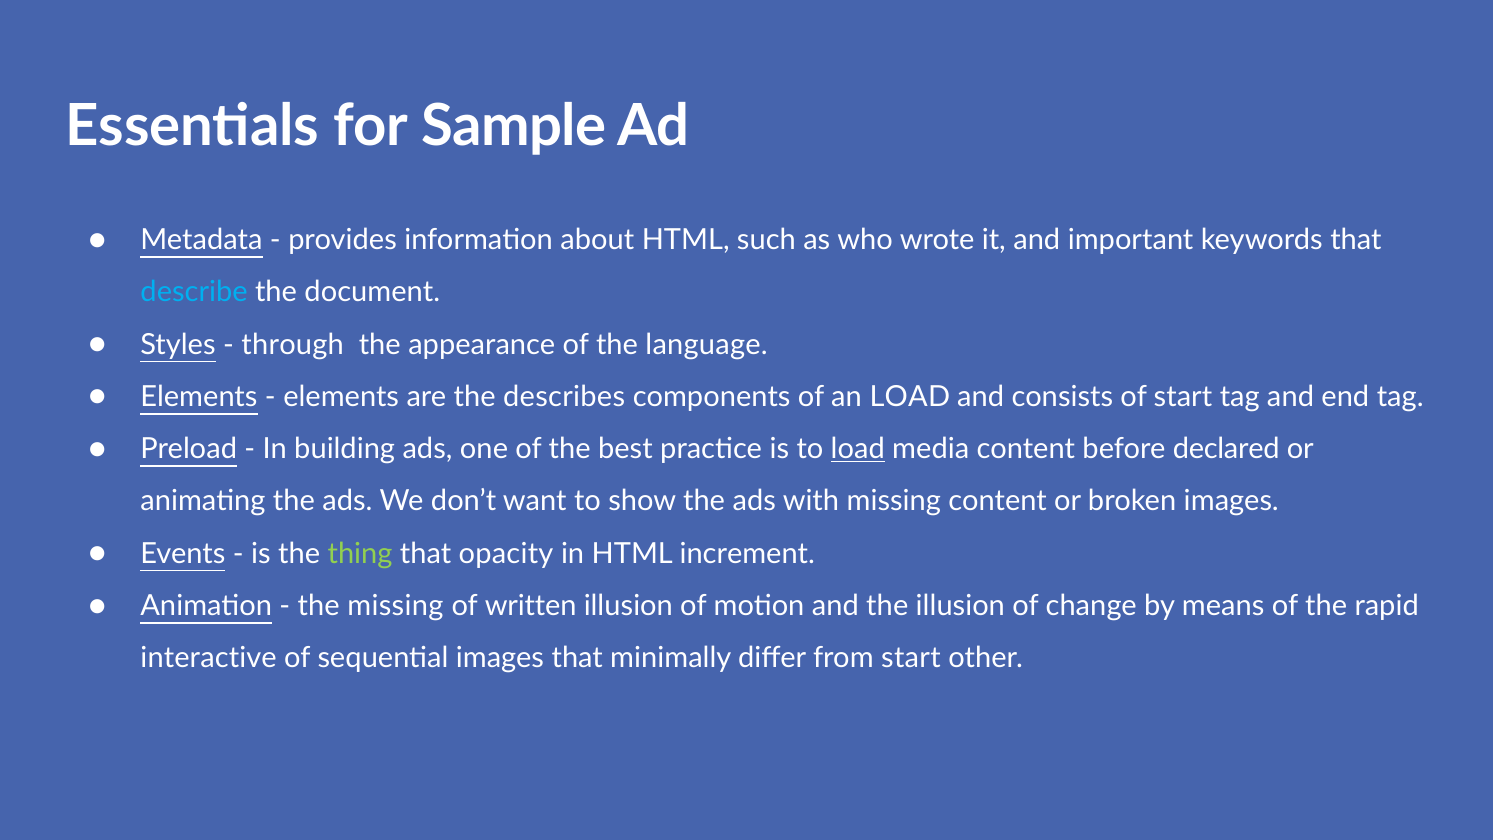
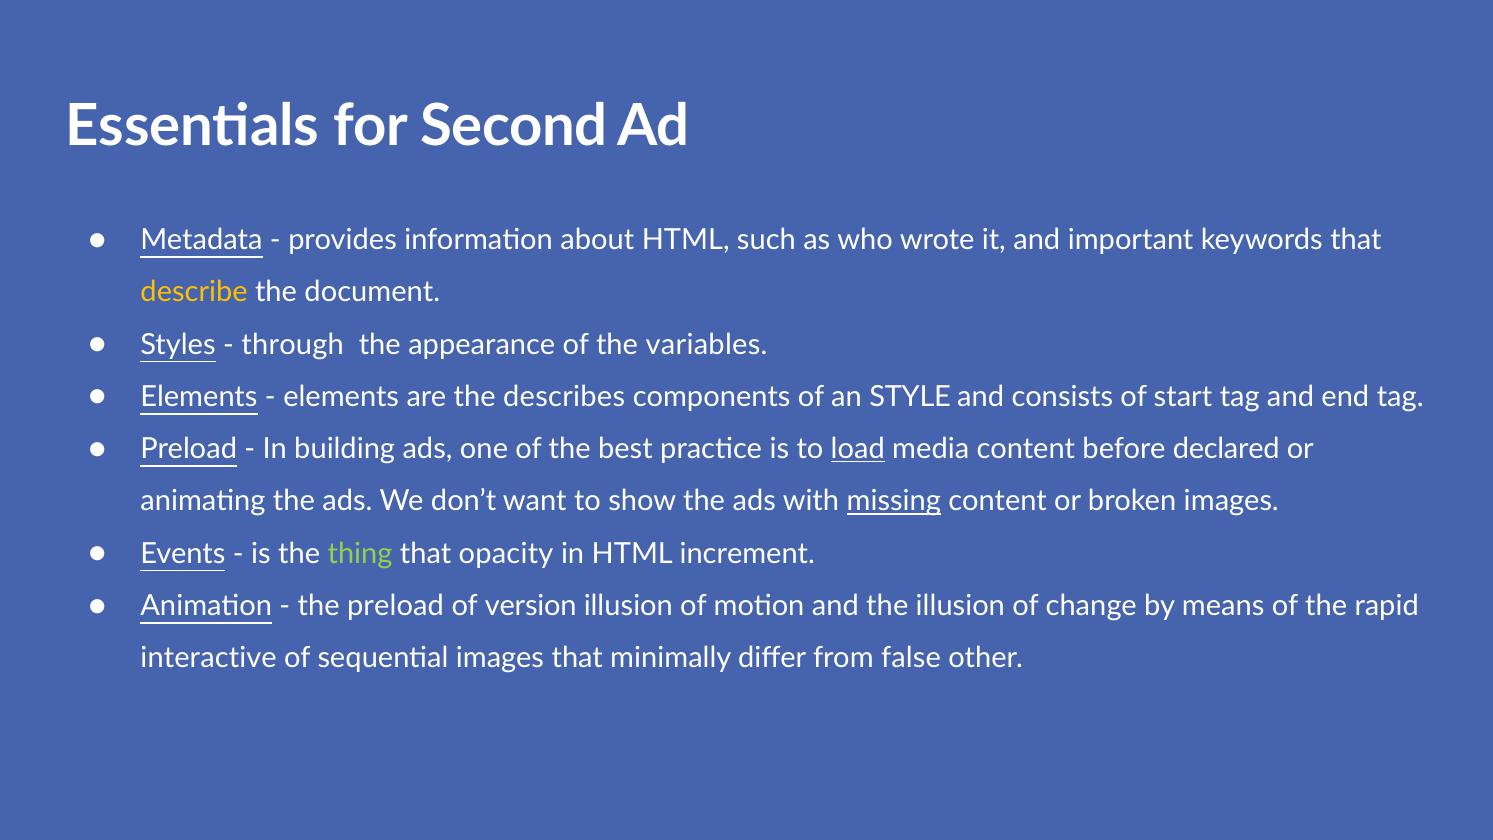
Sample: Sample -> Second (514, 126)
describe colour: light blue -> yellow (194, 292)
language: language -> variables (707, 344)
an LOAD: LOAD -> STYLE (910, 397)
missing underline: none -> present (894, 501)
the missing: missing -> preload (395, 606)
written: written -> version (531, 606)
from start: start -> false (911, 658)
